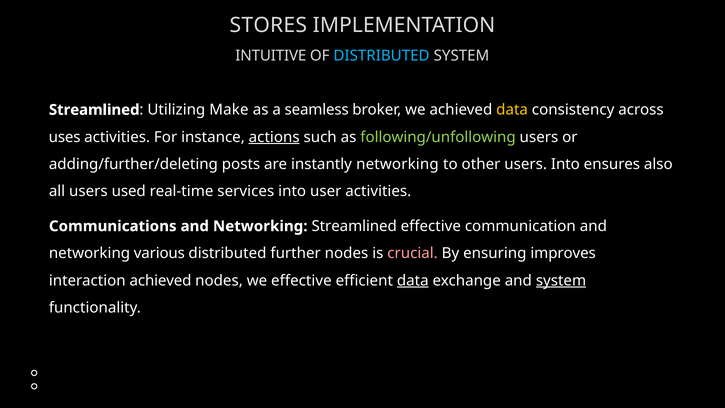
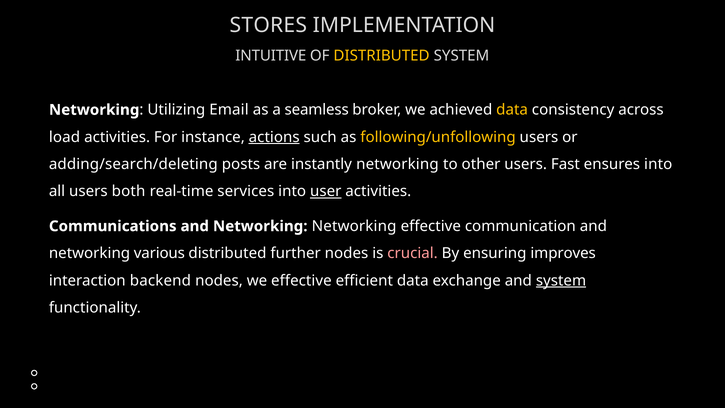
DISTRIBUTED colour: light blue -> yellow (382, 56)
Streamlined: Streamlined -> Networking (94, 110)
Make: Make -> Email (229, 110)
uses: uses -> load (65, 137)
following/unfollowing colour: light green -> yellow (438, 137)
adding/further/deleting: adding/further/deleting -> adding/search/deleting (133, 164)
users Into: Into -> Fast (565, 164)
ensures also: also -> into (658, 164)
used: used -> both (129, 191)
user underline: none -> present (326, 191)
Networking Streamlined: Streamlined -> Networking (354, 226)
interaction achieved: achieved -> backend (160, 280)
data underline: present -> none (413, 280)
